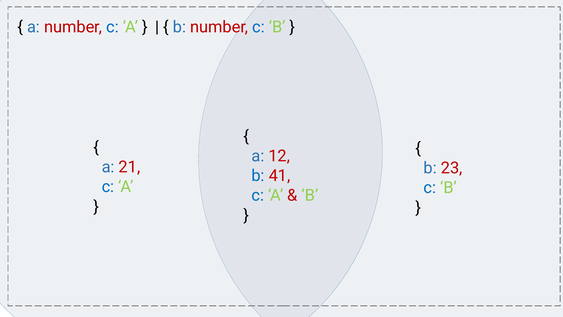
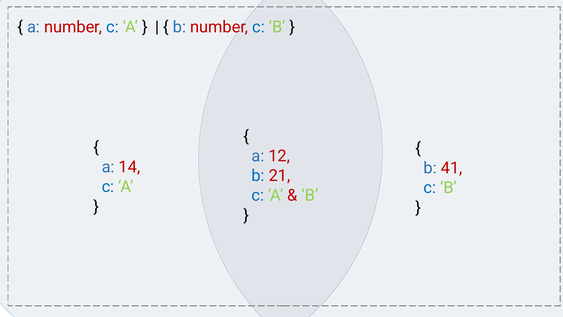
21: 21 -> 14 (129, 167)
23: 23 -> 41 (452, 168)
41: 41 -> 21 (280, 176)
